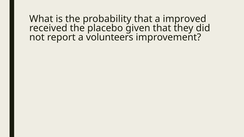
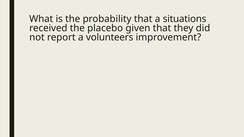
improved: improved -> situations (185, 19)
